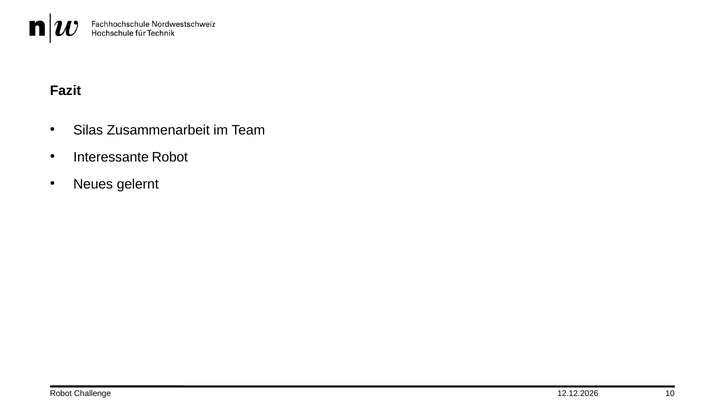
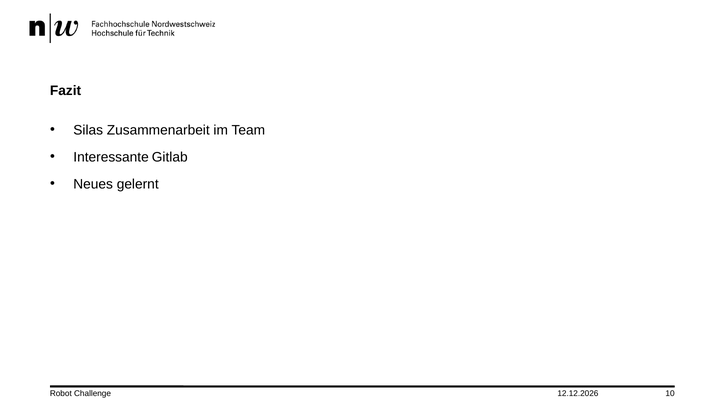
Interessante Robot: Robot -> Gitlab (170, 157)
